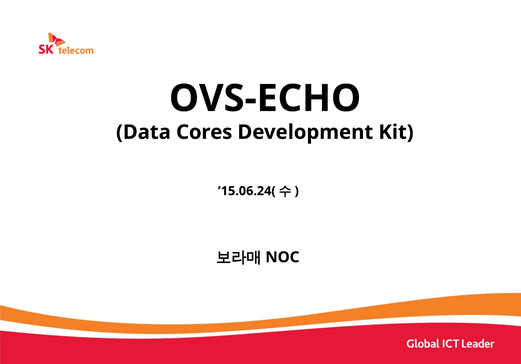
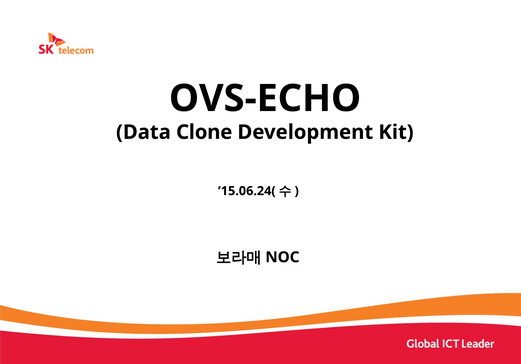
Cores: Cores -> Clone (204, 132)
